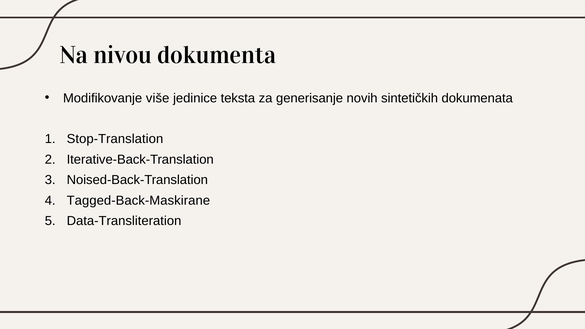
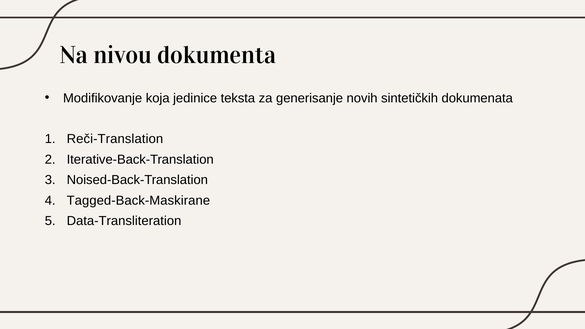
više: više -> koja (158, 98)
Stop-Translation: Stop-Translation -> Reči-Translation (115, 139)
